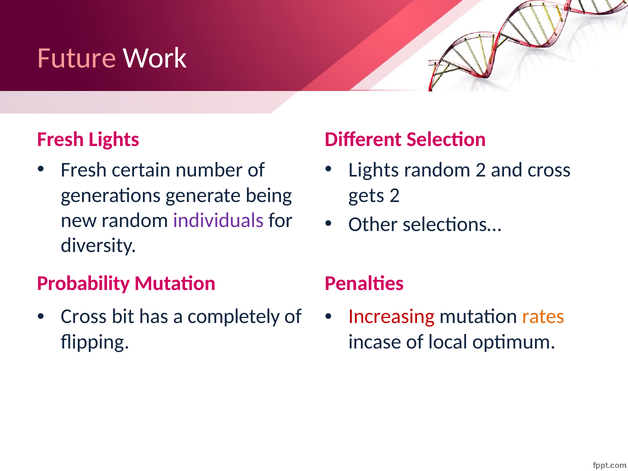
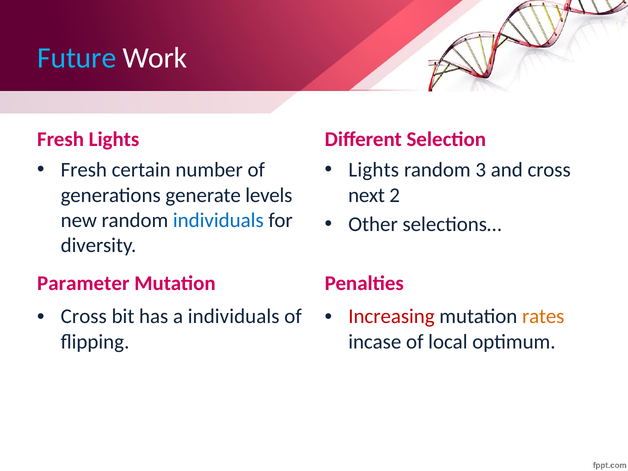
Future colour: pink -> light blue (77, 58)
random 2: 2 -> 3 (481, 170)
being: being -> levels (269, 195)
gets: gets -> next (367, 195)
individuals colour: purple -> blue (218, 220)
Probability: Probability -> Parameter (83, 283)
a completely: completely -> individuals (234, 316)
